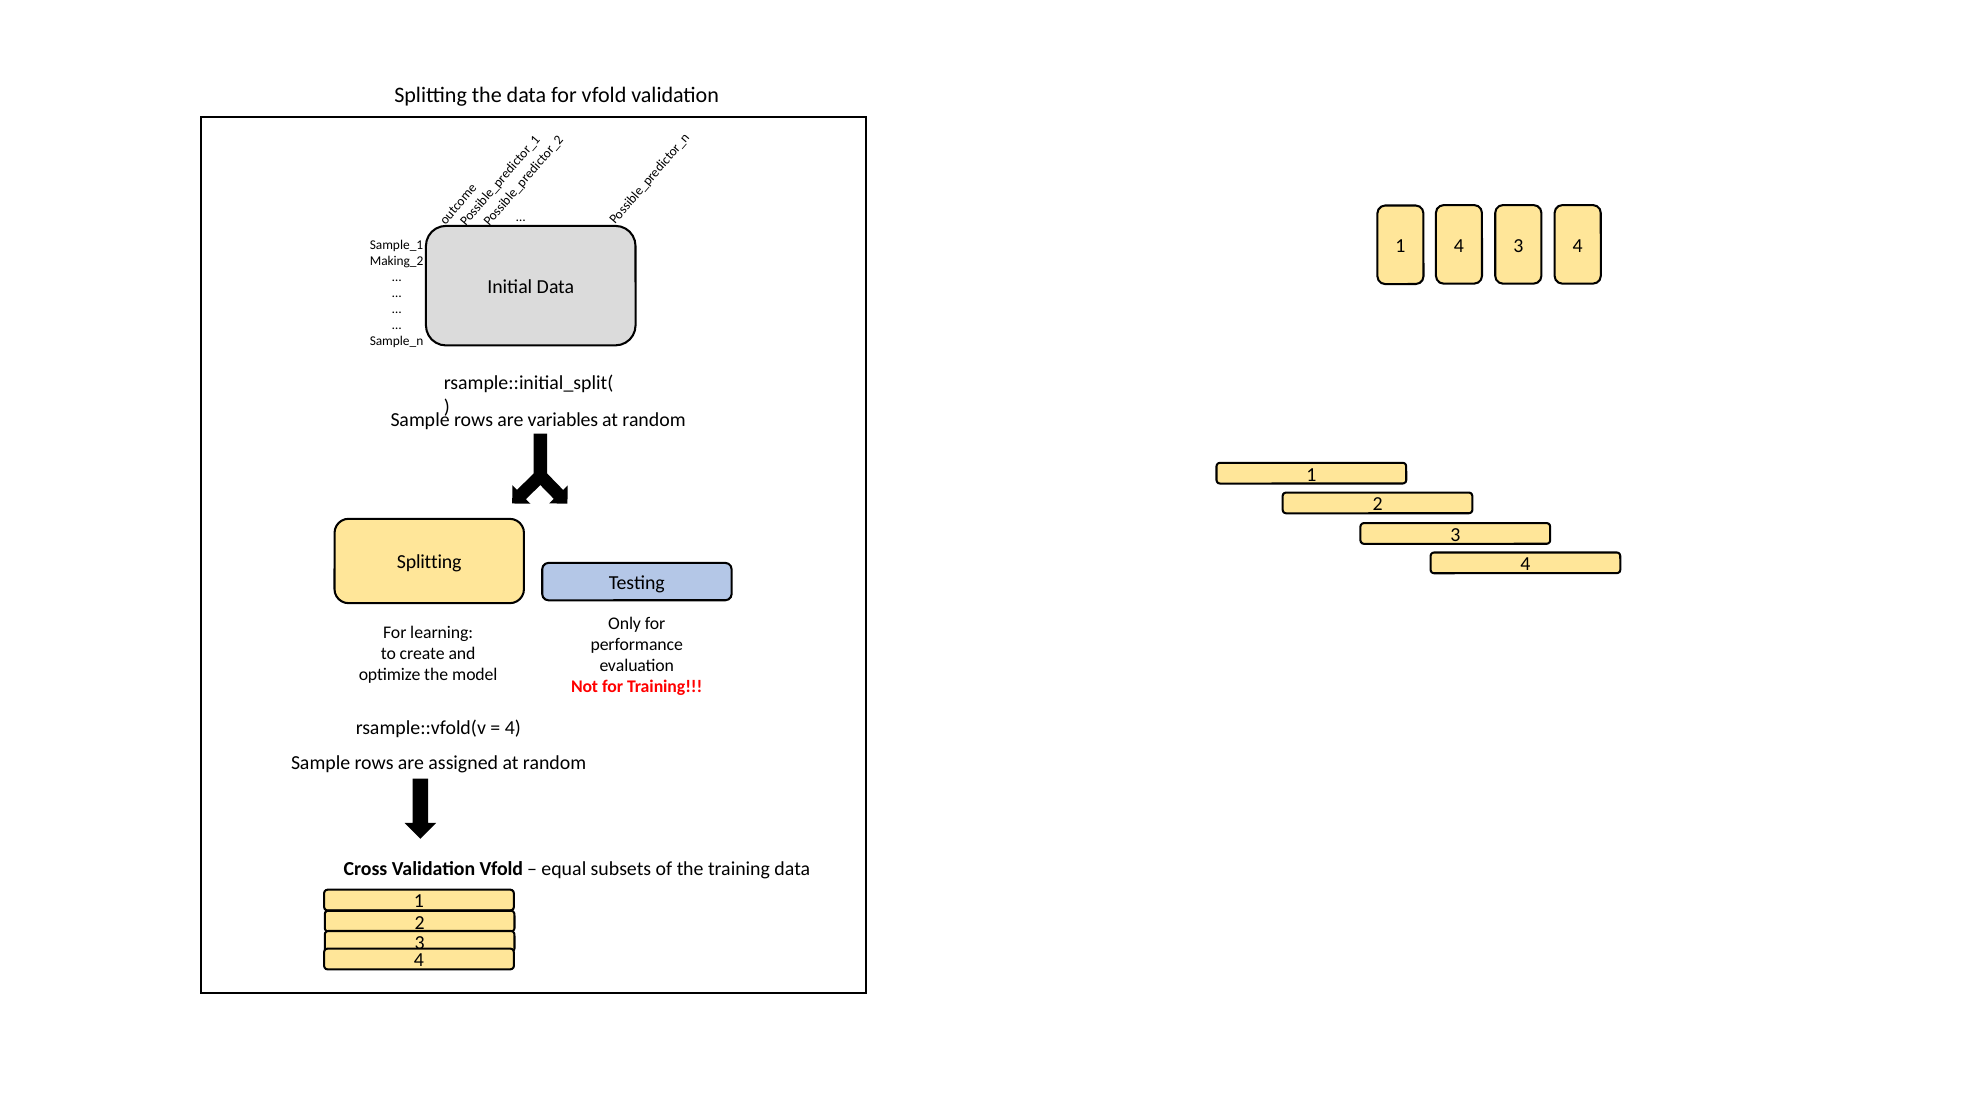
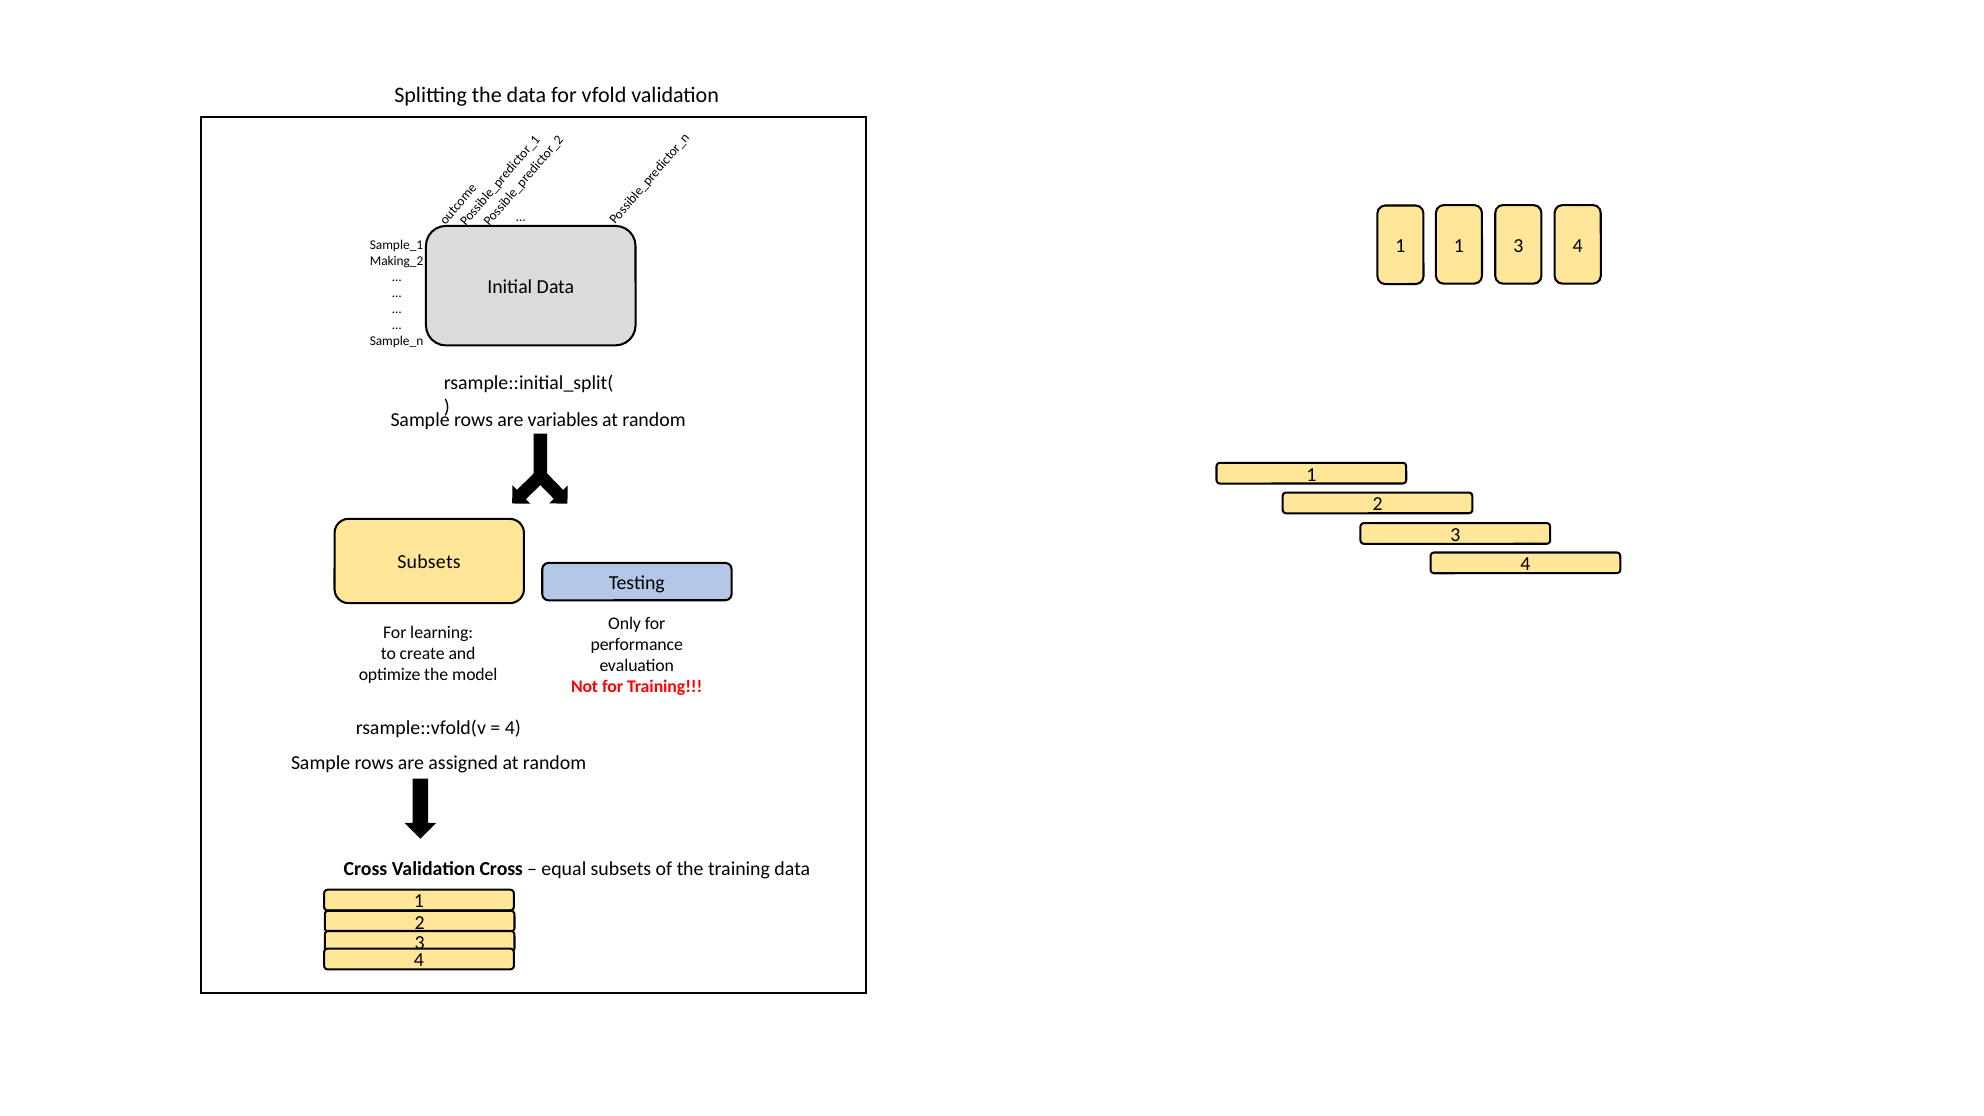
1 4: 4 -> 1 (1459, 246)
Splitting: Splitting -> Subsets (429, 562)
Validation Vfold: Vfold -> Cross (501, 869)
